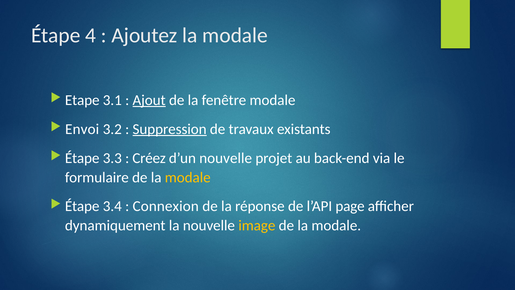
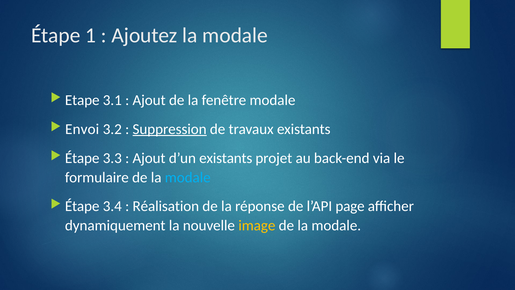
4: 4 -> 1 (91, 35)
Ajout underline: present -> none (149, 100)
Créez: Créez -> Ajout (149, 158)
d’un nouvelle: nouvelle -> existants (226, 158)
modale colour: yellow -> light blue (188, 177)
Connexion: Connexion -> Réalisation (166, 206)
